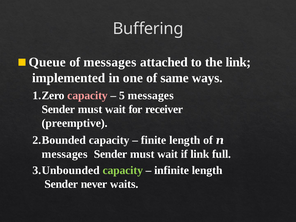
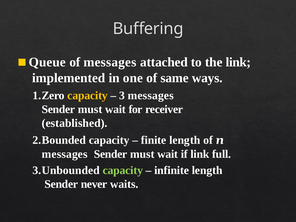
capacity colour: pink -> yellow (88, 95)
5: 5 -> 3 (122, 95)
preemptive: preemptive -> established (75, 123)
